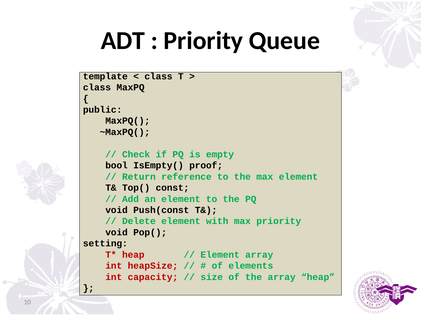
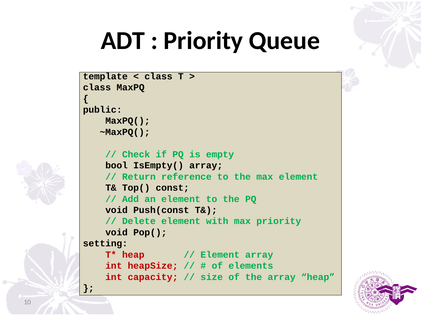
IsEmpty( proof: proof -> array (206, 165)
